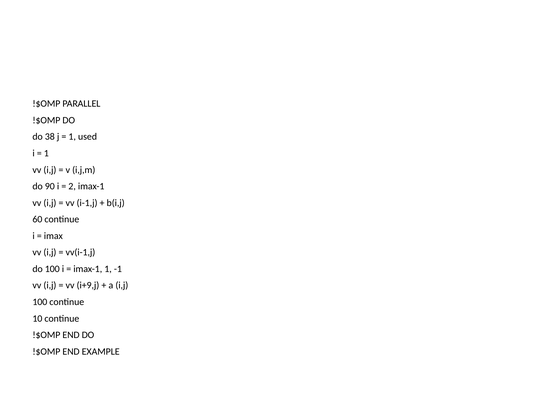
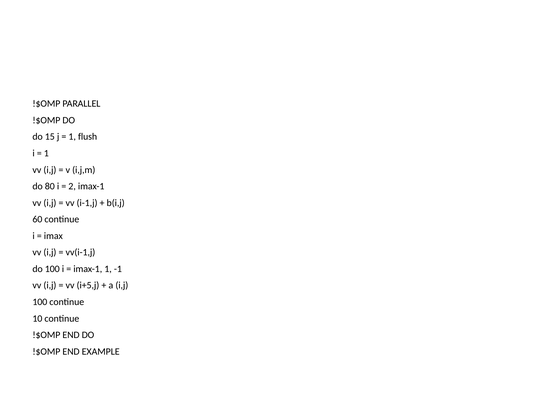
38: 38 -> 15 (50, 137)
used: used -> flush (88, 137)
90: 90 -> 80 (50, 187)
i+9,j: i+9,j -> i+5,j (88, 286)
